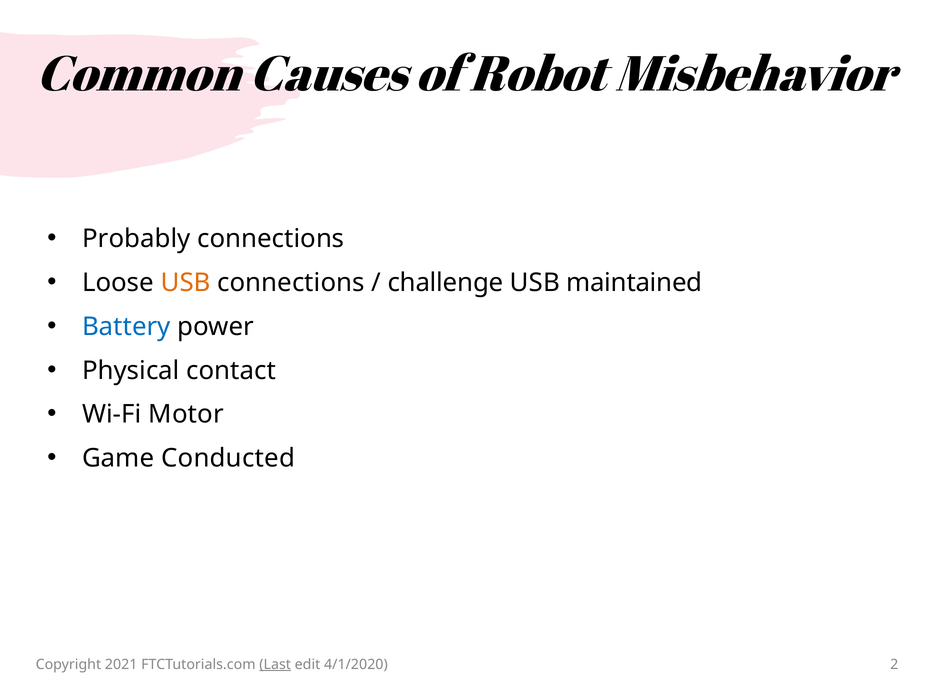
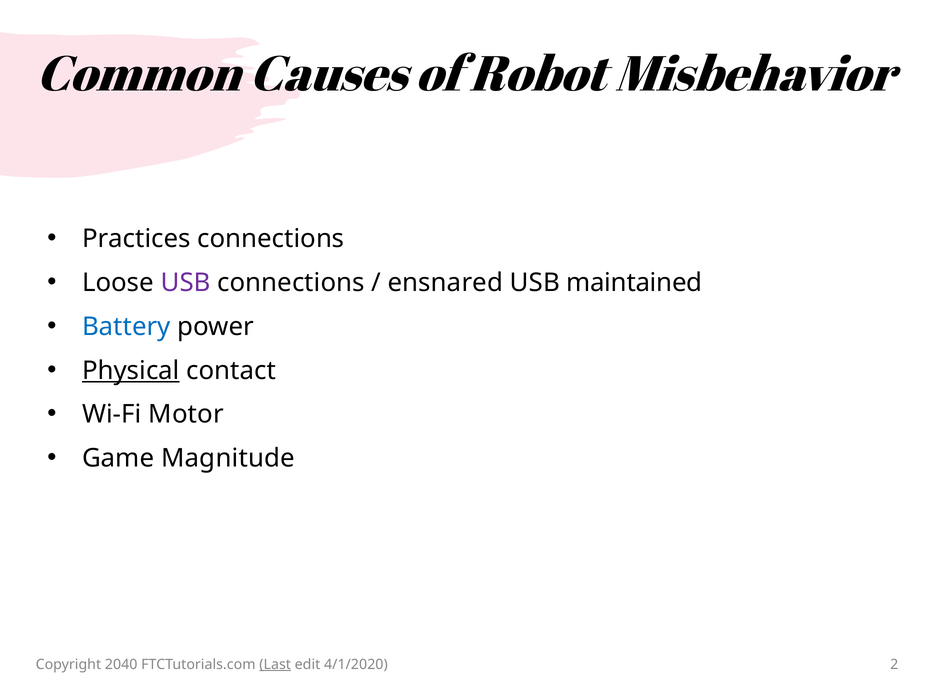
Probably: Probably -> Practices (136, 239)
USB colour: orange -> purple (186, 283)
challenge: challenge -> ensnared (445, 283)
Physical underline: none -> present (131, 371)
Conducted: Conducted -> Magnitude (228, 459)
2021: 2021 -> 2040 (121, 665)
